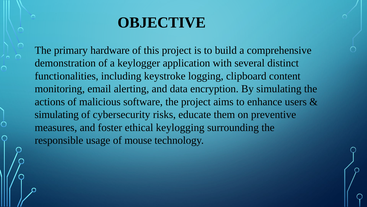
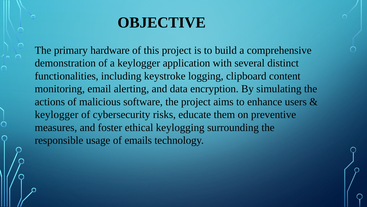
simulating: simulating -> keylogger (57, 114)
mouse: mouse -> emails (138, 140)
